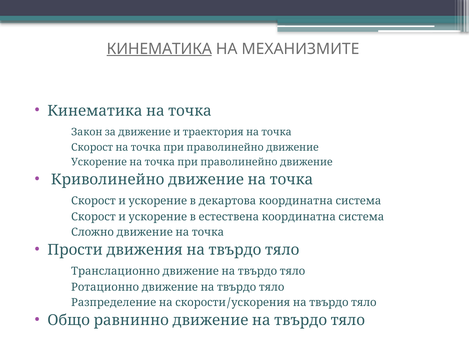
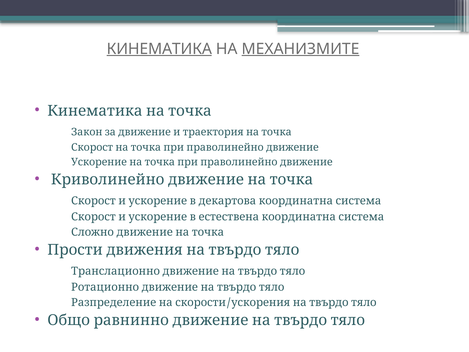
МЕХАНИЗМИТЕ underline: none -> present (300, 49)
